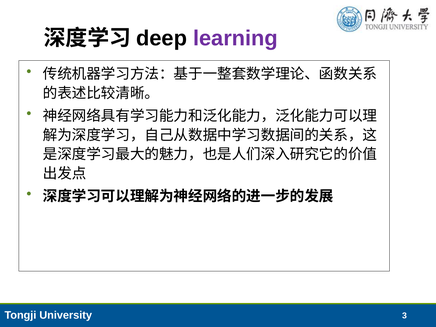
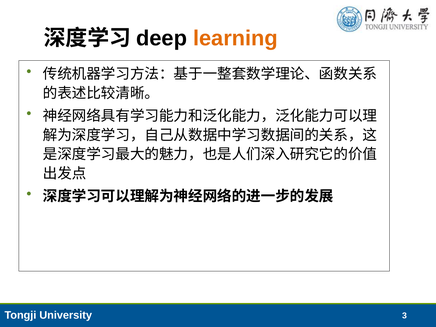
learning colour: purple -> orange (235, 38)
